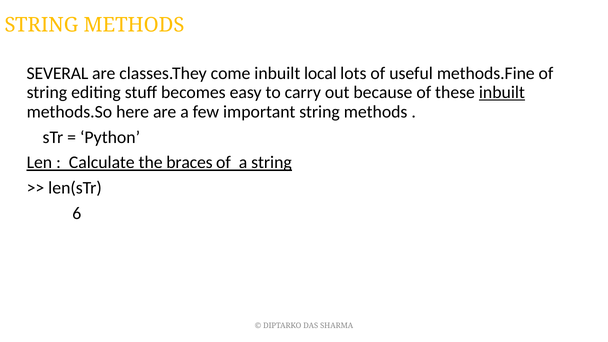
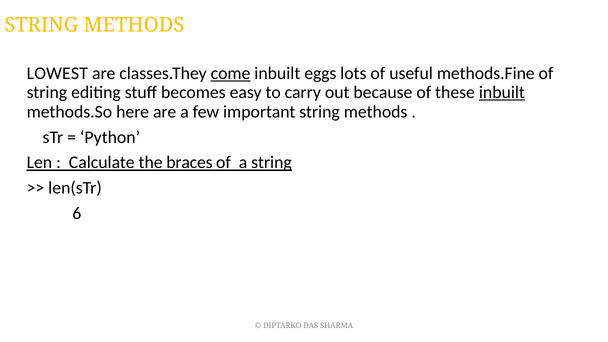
SEVERAL: SEVERAL -> LOWEST (57, 73)
come underline: none -> present (231, 73)
local: local -> eggs (320, 73)
